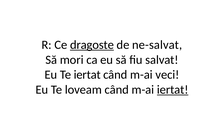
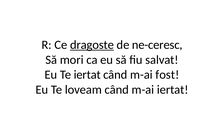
ne-salvat: ne-salvat -> ne-ceresc (157, 45)
veci: veci -> fost (167, 75)
iertat underline: present -> none (173, 90)
